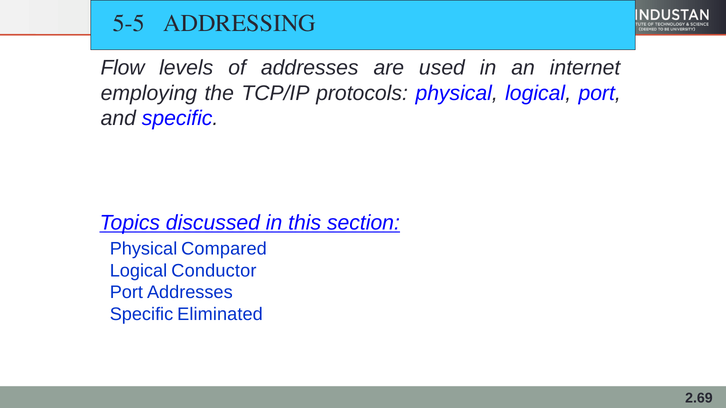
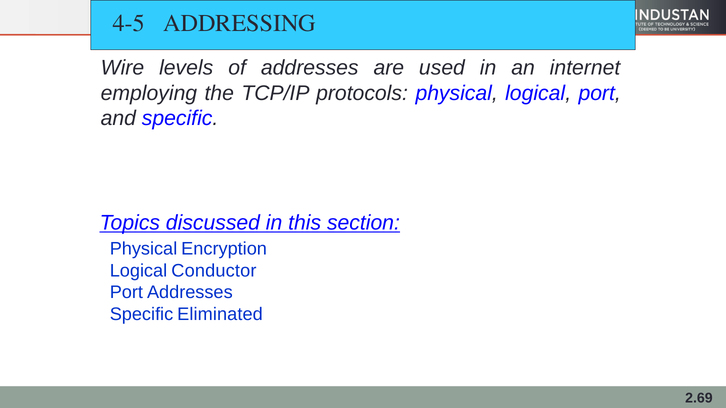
5-5: 5-5 -> 4-5 (129, 23)
Flow: Flow -> Wire (122, 68)
Compared: Compared -> Encryption (224, 249)
